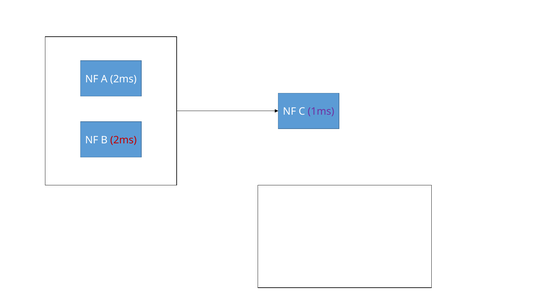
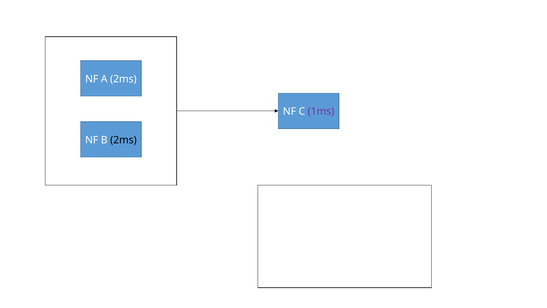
2ms colour: red -> black (123, 140)
